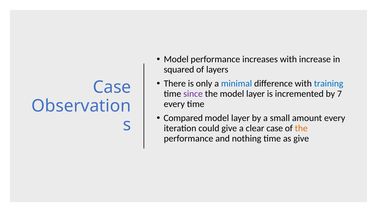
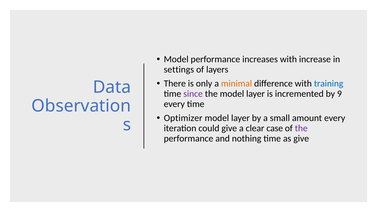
squared: squared -> settings (179, 70)
minimal colour: blue -> orange (237, 84)
Case: Case -> Data (112, 87)
7: 7 -> 9 (339, 94)
Compared: Compared -> Optimizer (183, 118)
the colour: orange -> purple (301, 128)
